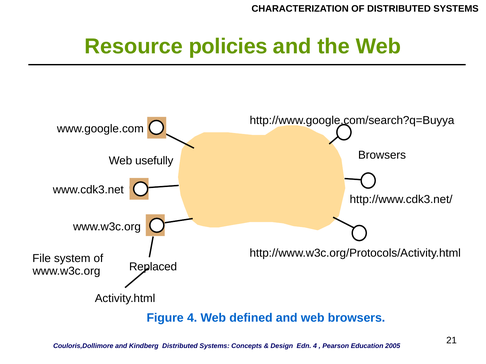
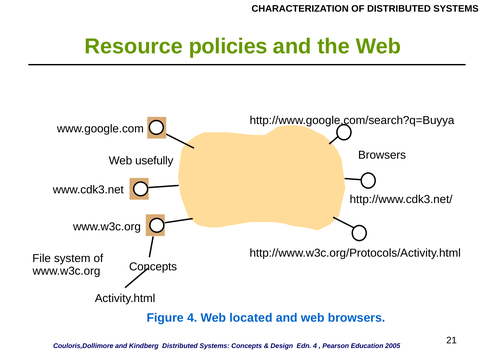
Replaced: Replaced -> Concepts (153, 267)
defined: defined -> located (251, 318)
